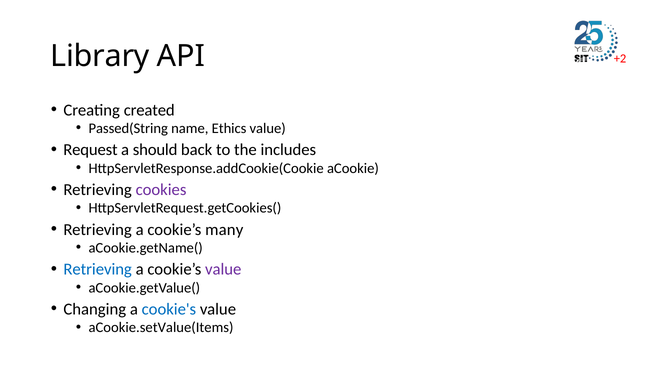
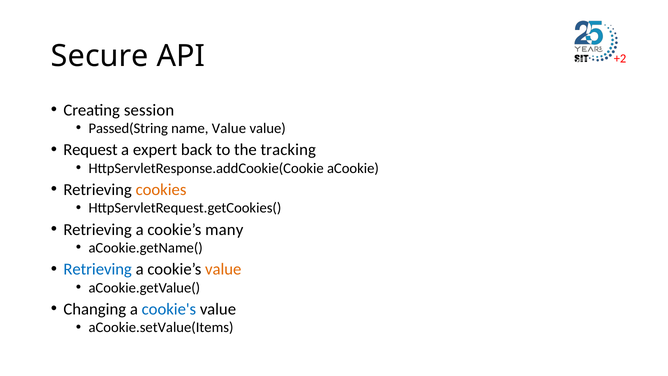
Library: Library -> Secure (100, 56)
created: created -> session (149, 110)
name Ethics: Ethics -> Value (229, 128)
should: should -> expert (155, 150)
includes: includes -> tracking (288, 150)
cookies colour: purple -> orange (161, 190)
value colour: purple -> orange (223, 269)
